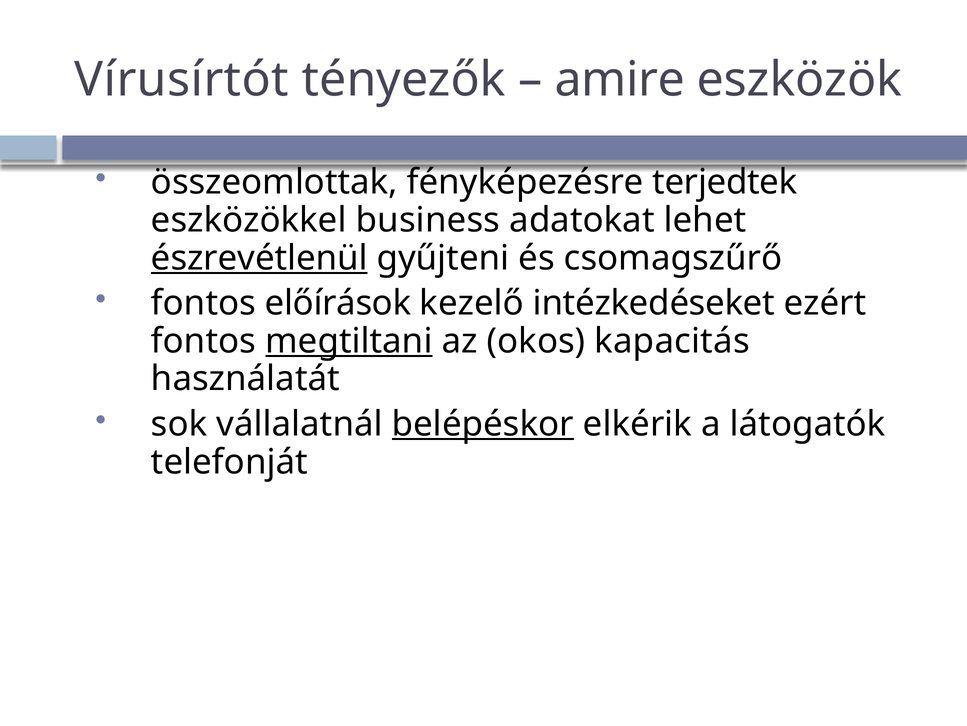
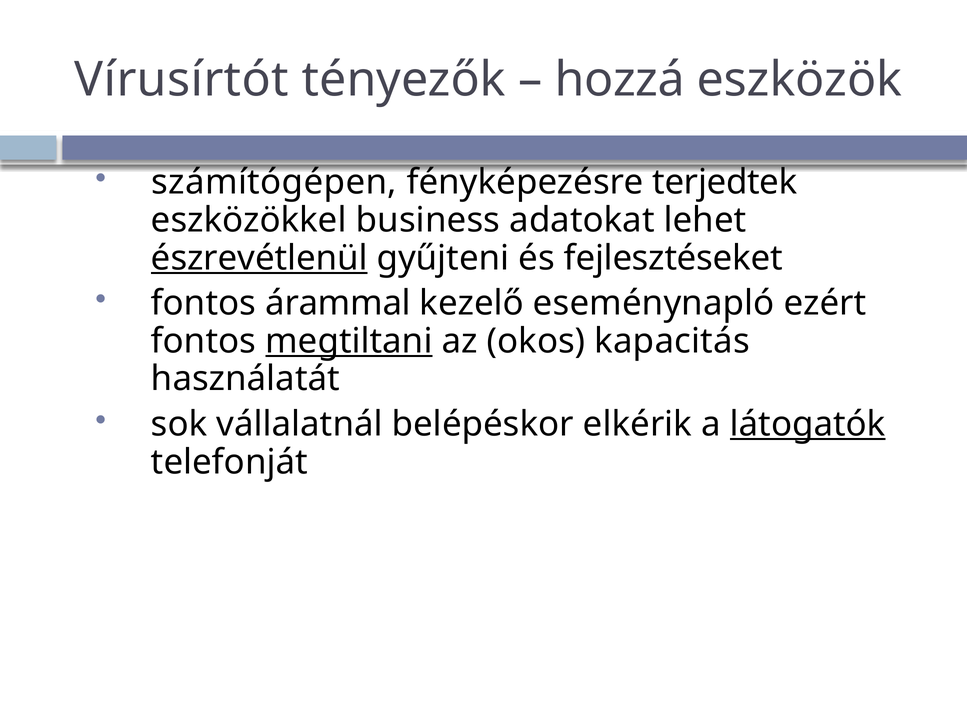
amire: amire -> hozzá (620, 80)
összeomlottak: összeomlottak -> számítógépen (274, 182)
csomagszűrő: csomagszűrő -> fejlesztéseket (673, 258)
előírások: előírások -> árammal (338, 303)
intézkedéseket: intézkedéseket -> eseménynapló (654, 303)
belépéskor underline: present -> none (483, 424)
látogatók underline: none -> present (808, 424)
